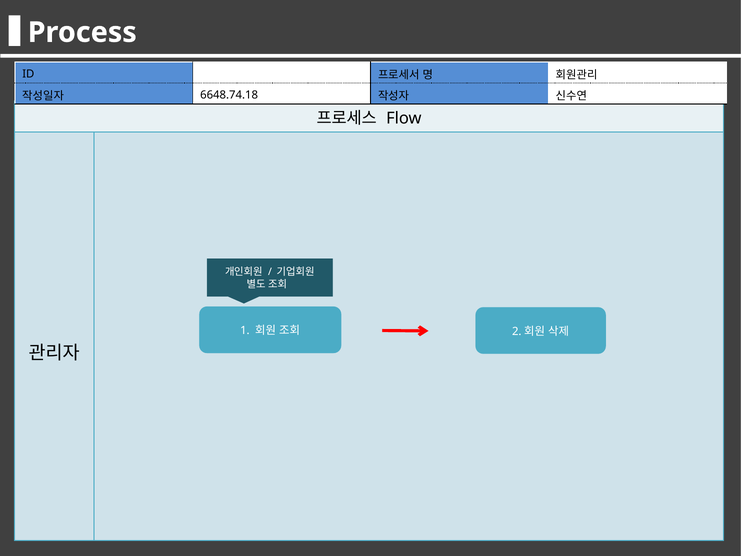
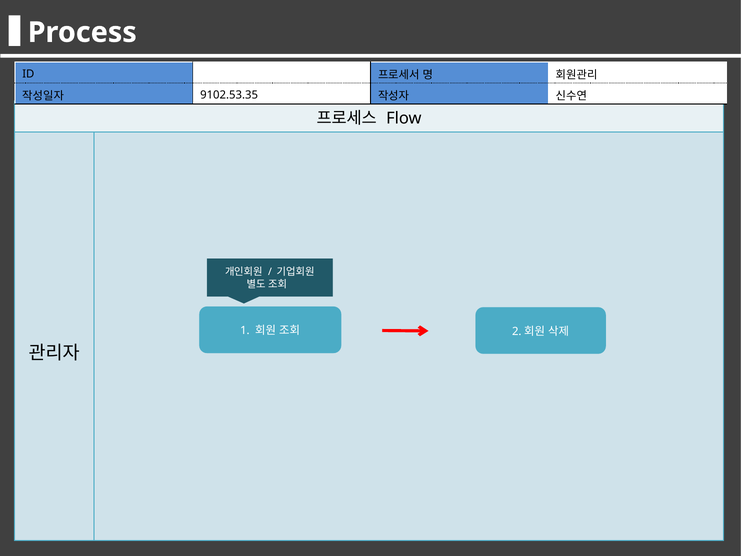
6648.74.18: 6648.74.18 -> 9102.53.35 (229, 95)
